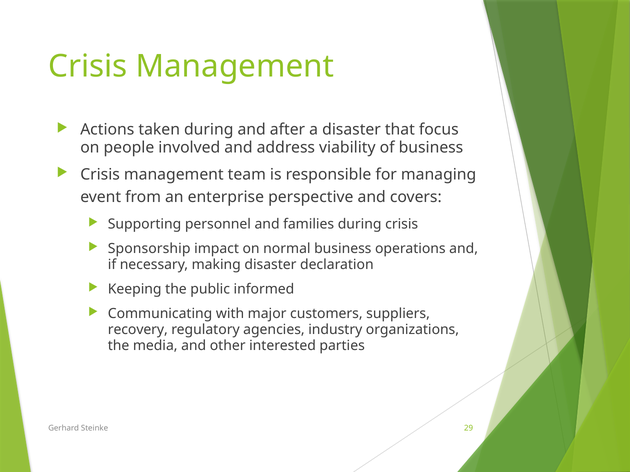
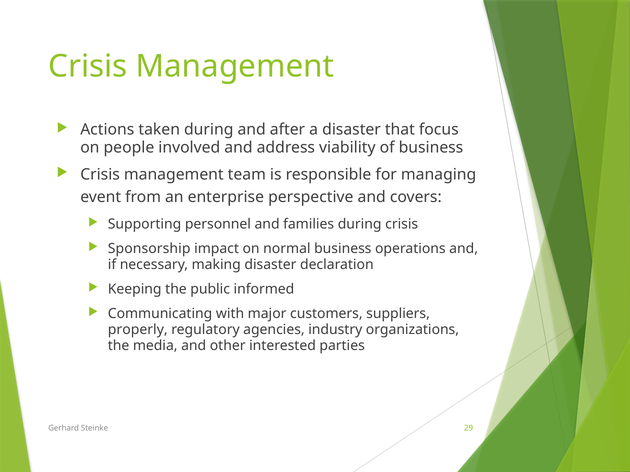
recovery: recovery -> properly (138, 330)
